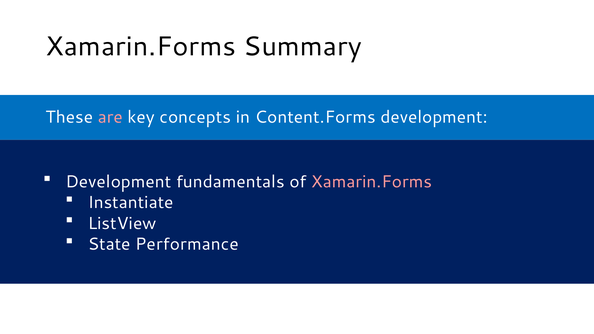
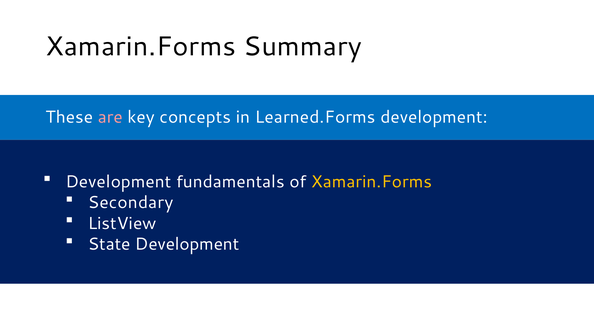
Content.Forms: Content.Forms -> Learned.Forms (315, 117)
Xamarin.Forms colour: pink -> yellow (372, 182)
Instantiate: Instantiate -> Secondary (131, 203)
State Performance: Performance -> Development (187, 244)
